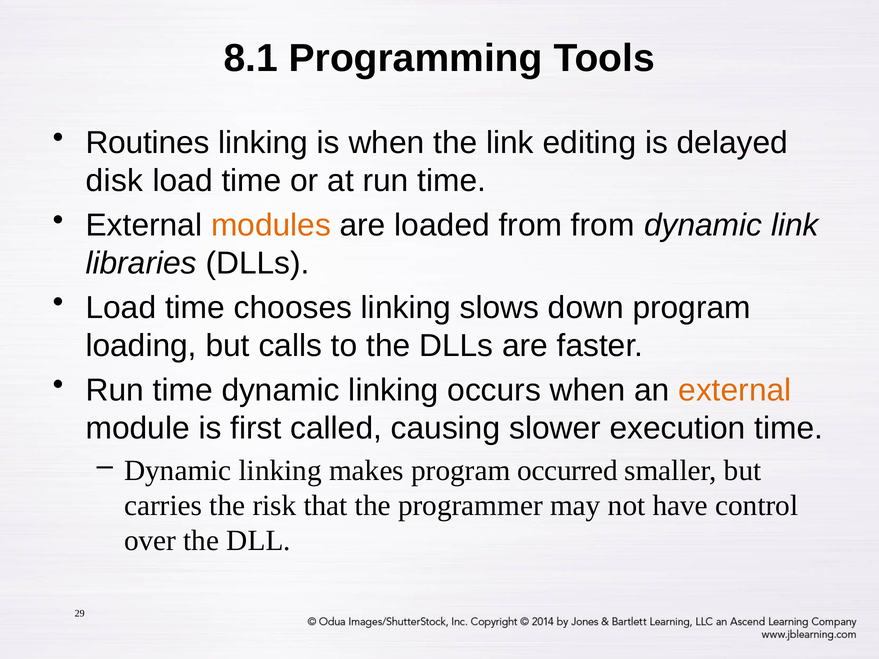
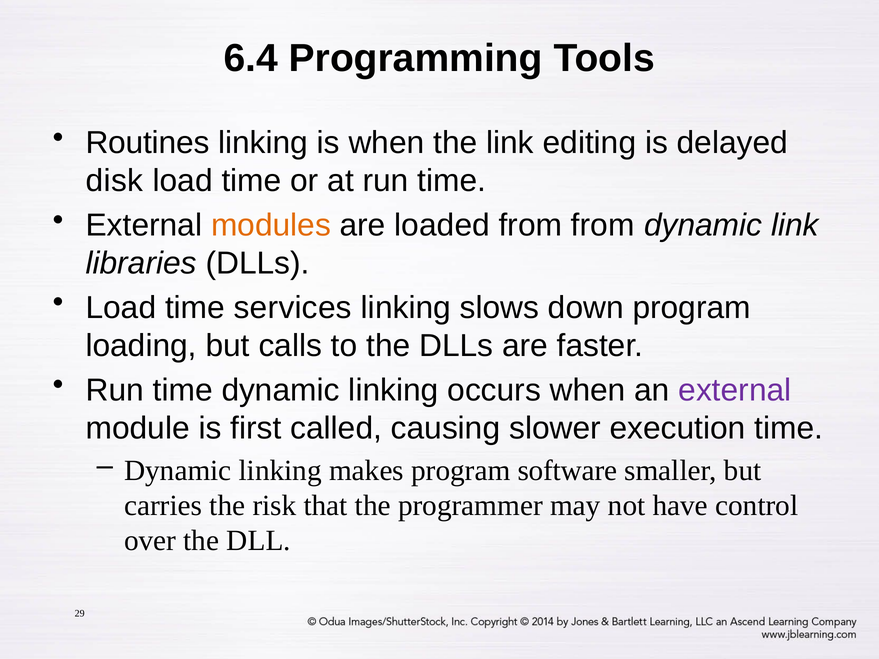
8.1: 8.1 -> 6.4 (251, 58)
chooses: chooses -> services (293, 308)
external colour: orange -> purple (735, 390)
occurred: occurred -> software (567, 471)
